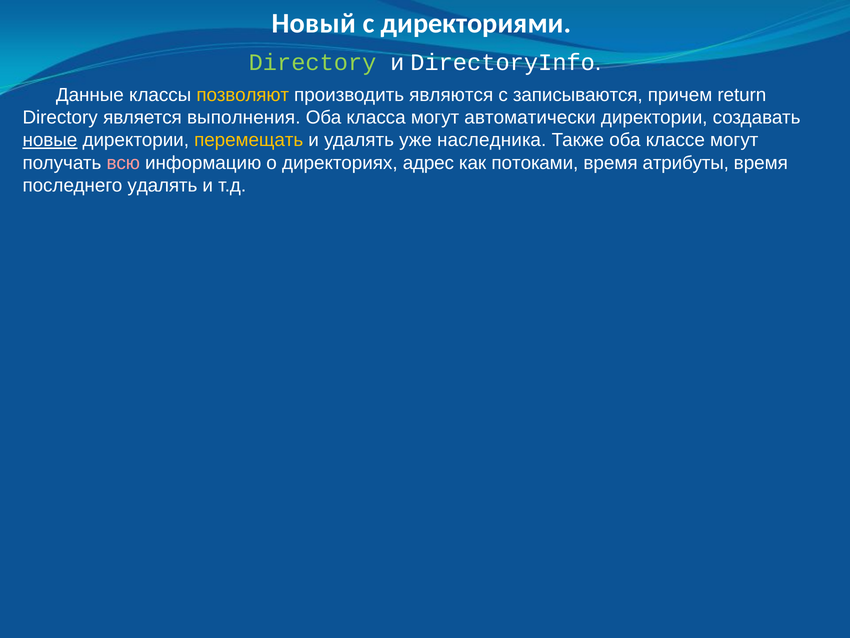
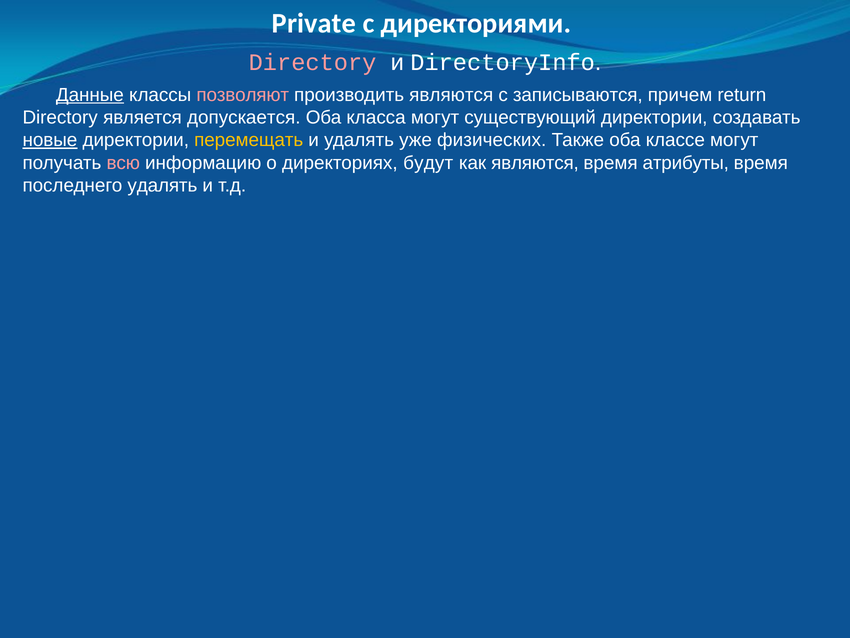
Новый: Новый -> Private (314, 23)
Directory colour: light green -> pink (313, 63)
Данные underline: none -> present (90, 95)
позволяют colour: yellow -> pink (243, 95)
выполнения: выполнения -> допускается (244, 117)
автоматически: автоматически -> существующий (530, 117)
наследника: наследника -> физических (492, 140)
адрес: адрес -> будут (428, 163)
как потоками: потоками -> являются (535, 163)
